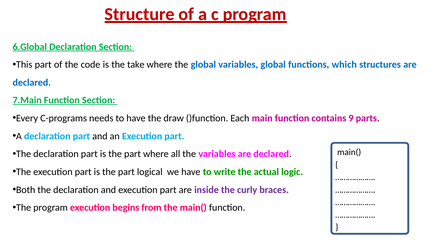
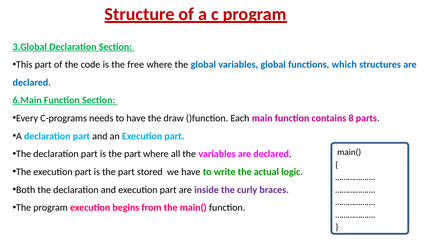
6.Global: 6.Global -> 3.Global (30, 47)
take: take -> free (136, 65)
7.Main: 7.Main -> 6.Main (27, 101)
9: 9 -> 8 (351, 119)
logical: logical -> stored (150, 172)
